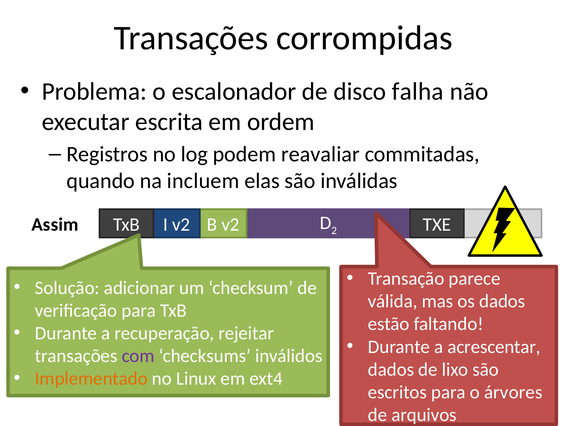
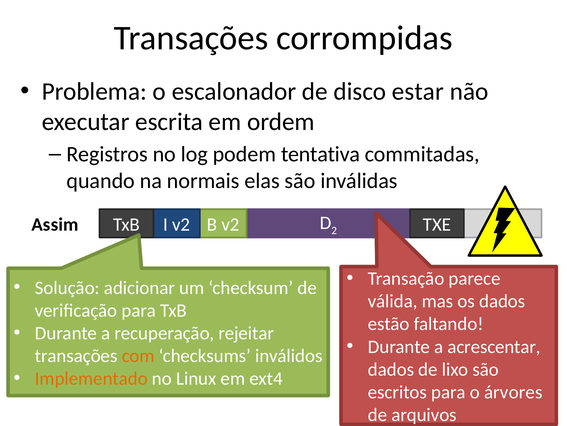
falha: falha -> estar (418, 91)
reavaliar: reavaliar -> tentativa (321, 154)
incluem: incluem -> normais (203, 180)
com colour: purple -> orange (138, 355)
